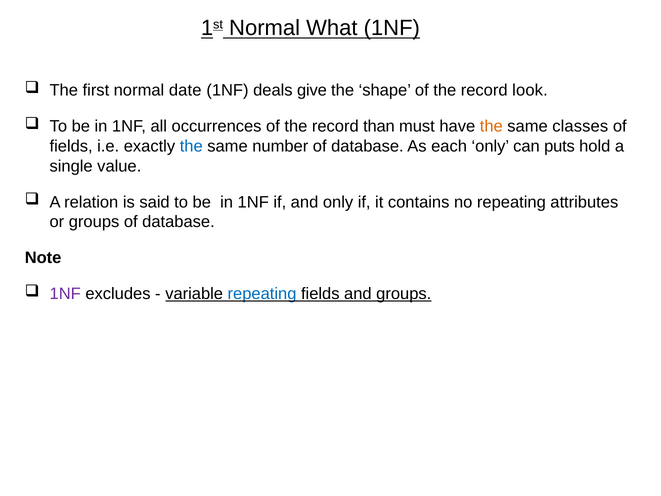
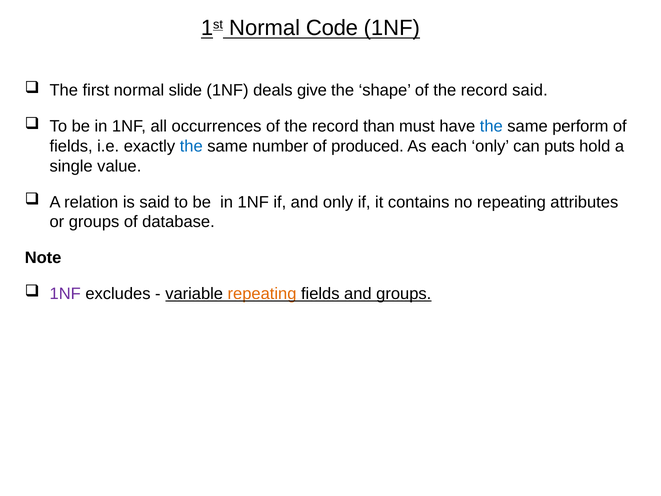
What: What -> Code (332, 28)
date: date -> slide (185, 90)
record look: look -> said (530, 90)
the colour: orange -> blue (491, 126)
classes: classes -> perform (580, 126)
number of database: database -> produced (367, 146)
repeating colour: blue -> orange (262, 294)
